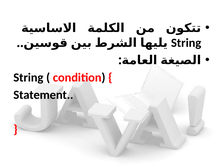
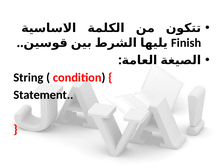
String: String -> Finish (186, 43)
